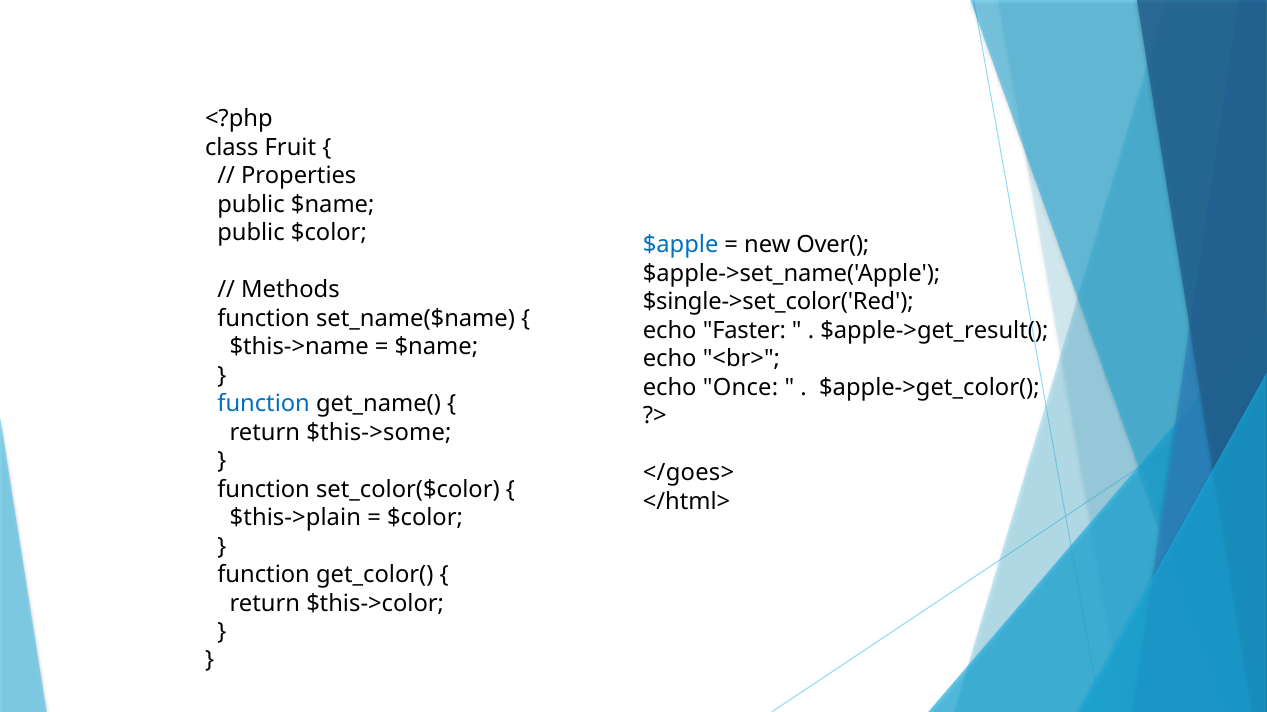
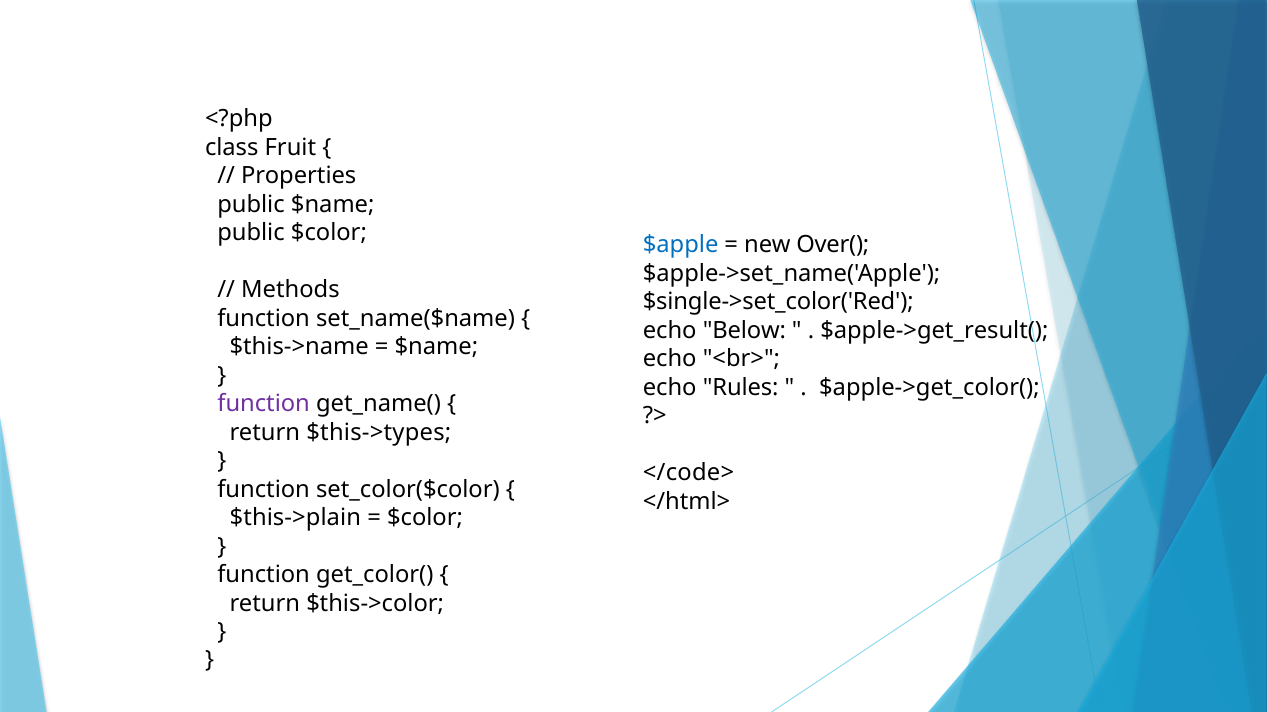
Faster: Faster -> Below (744, 331)
Once: Once -> Rules (741, 388)
function colour: blue -> purple (264, 404)
$this->some: $this->some -> $this->types (379, 433)
</goes>: </goes> -> </code> (689, 473)
